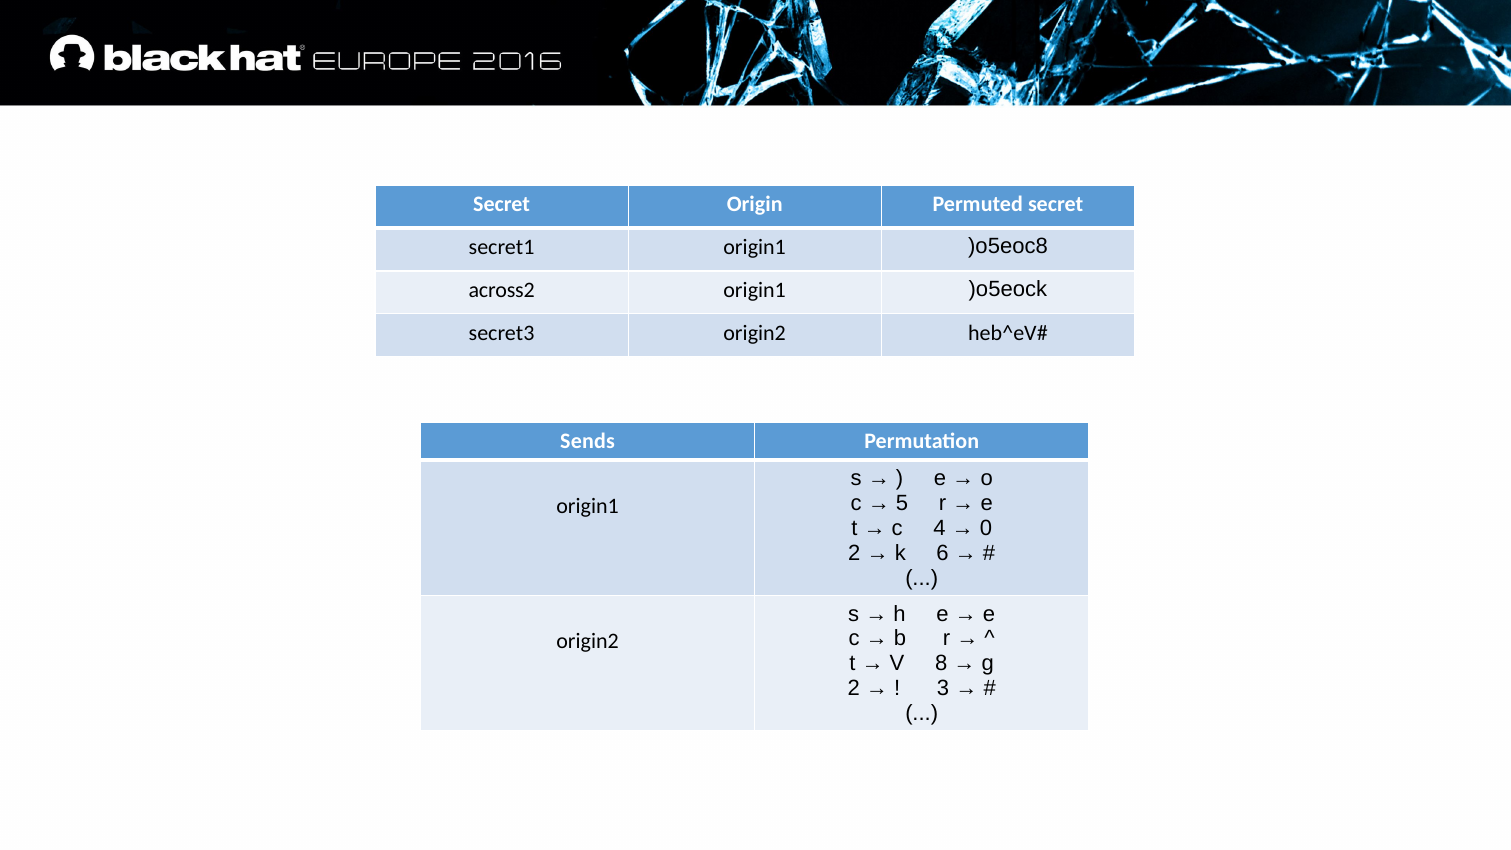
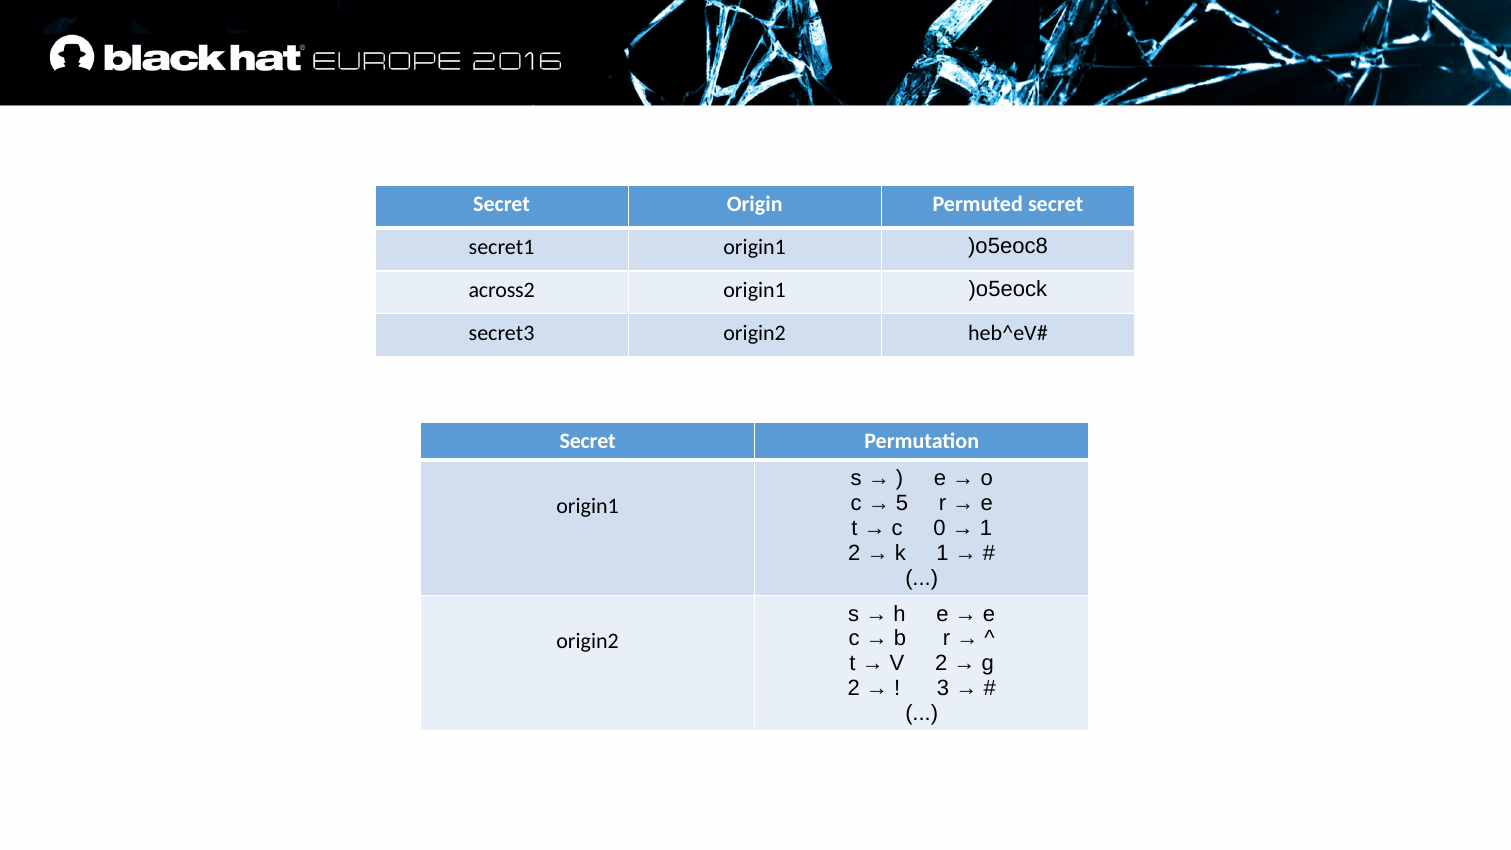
Sends: Sends -> Secret (588, 441)
4: 4 -> 0 (939, 528)
0: 0 -> 1 (986, 528)
k 6: 6 -> 1 (943, 553)
V 8: 8 -> 2 (941, 663)
